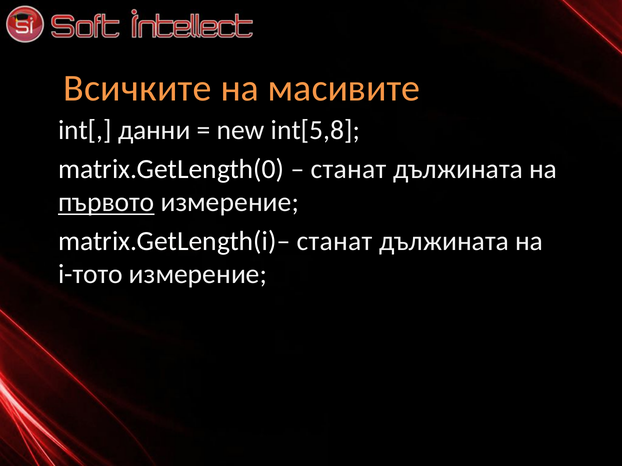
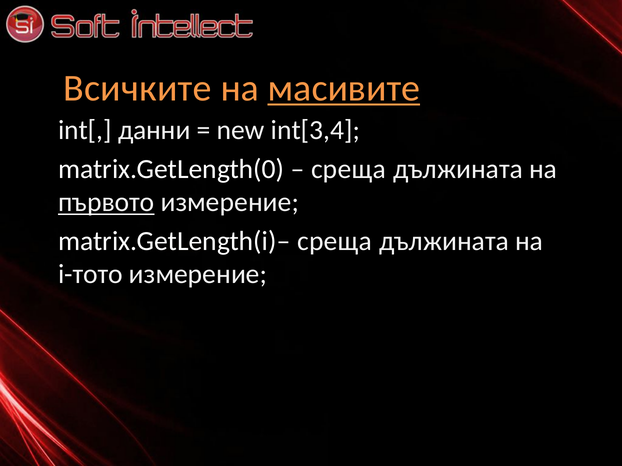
масивите underline: none -> present (344, 88)
int[5,8: int[5,8 -> int[3,4 (315, 131)
станат: станат -> среща (349, 169)
matrix.GetLength(i)– станат: станат -> среща (335, 241)
